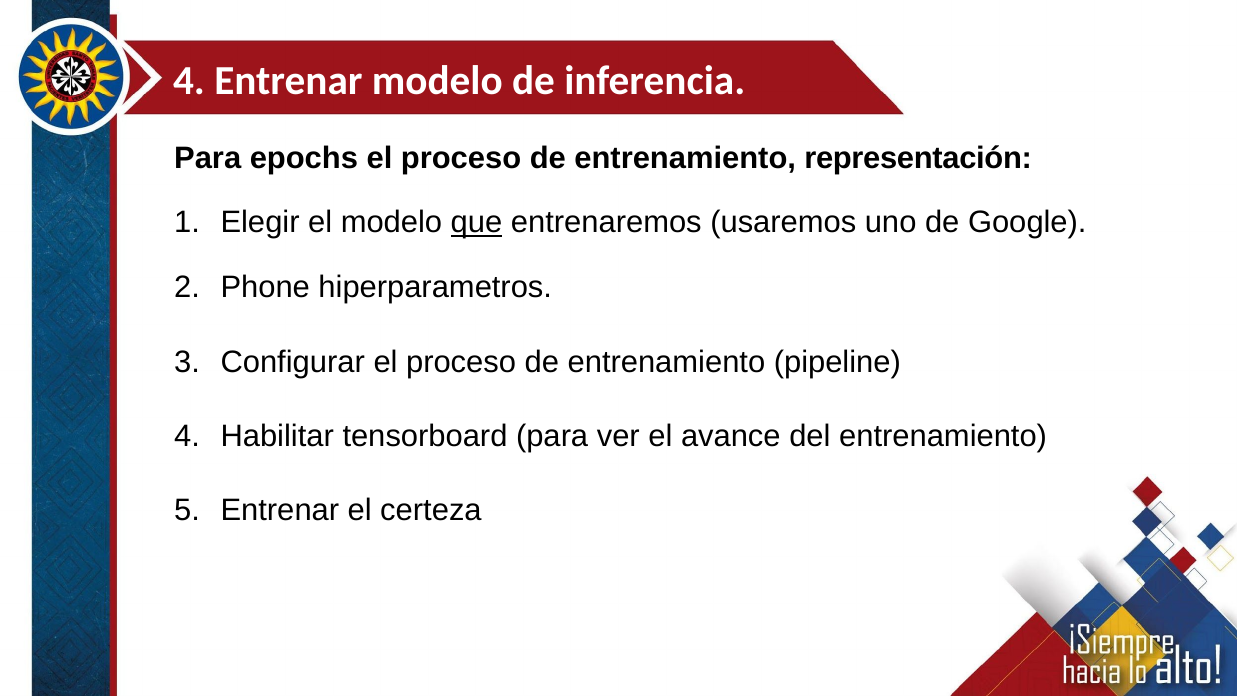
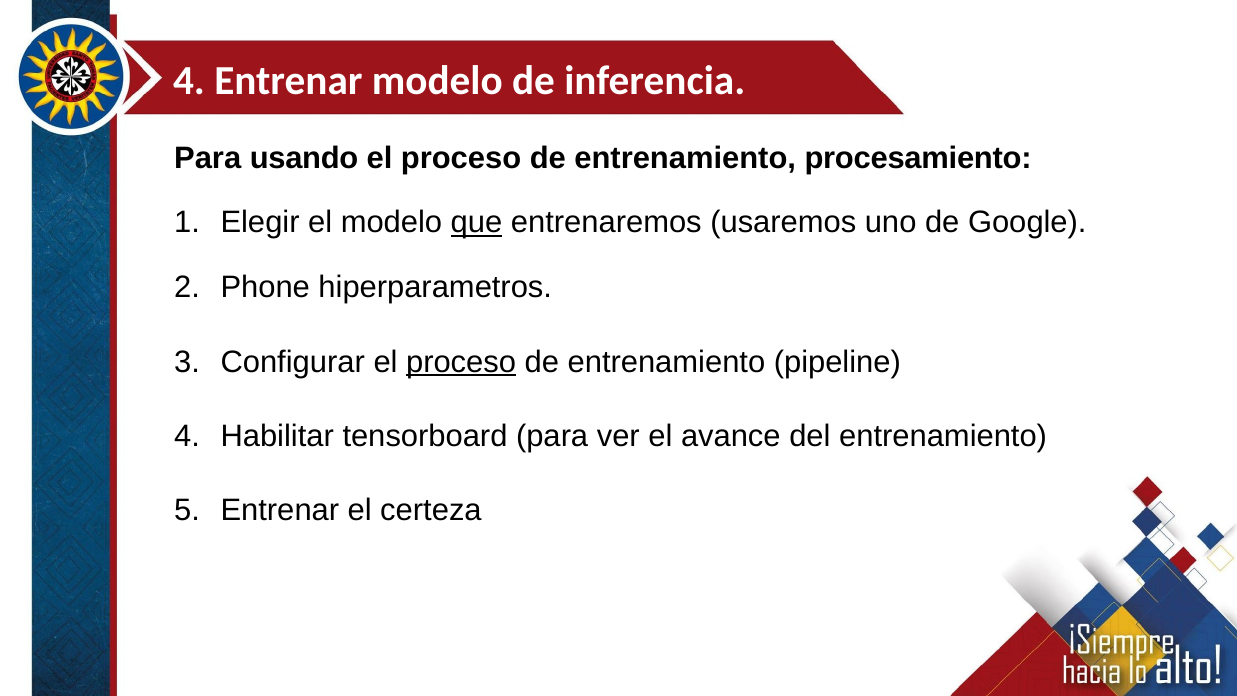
epochs: epochs -> usando (304, 158)
representación: representación -> procesamiento (918, 158)
proceso underline: none -> present (461, 362)
